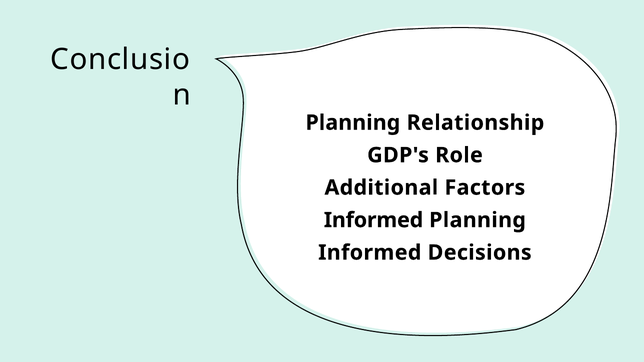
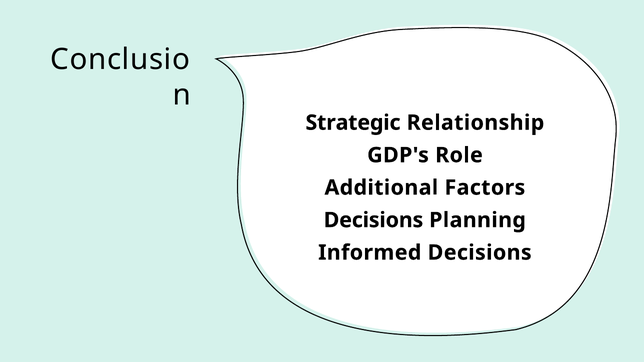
Planning: Planning -> Strategic (353, 123)
Informed: Informed -> Decisions (373, 220)
